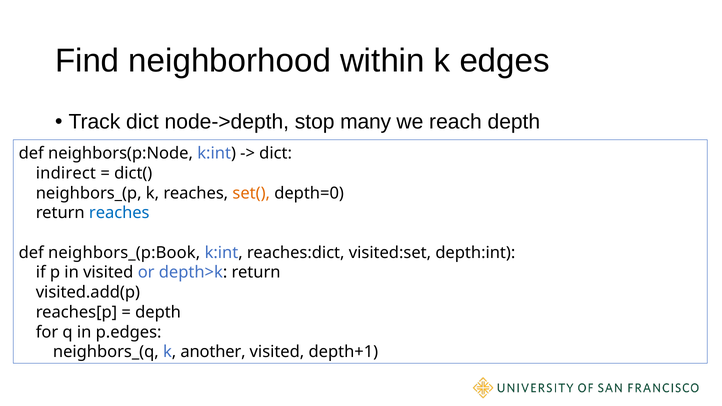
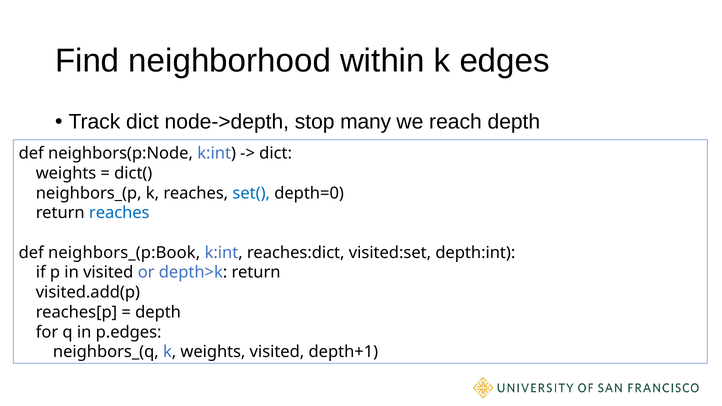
indirect: indirect -> weights (66, 173)
set( colour: orange -> blue (251, 193)
k another: another -> weights (213, 352)
